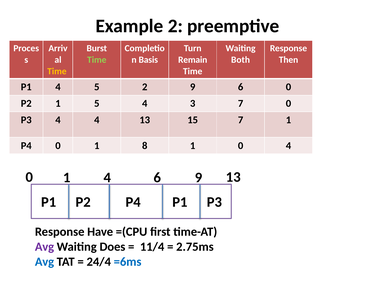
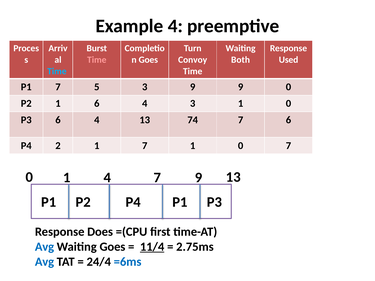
Example 2: 2 -> 4 (175, 26)
Time colour: light green -> pink (97, 60)
Basis: Basis -> Goes (148, 60)
Remain: Remain -> Convoy (193, 60)
Then: Then -> Used (289, 60)
Time colour: yellow -> light blue (57, 71)
4: 4 -> 7 (58, 87)
5 2: 2 -> 3 (145, 87)
9 6: 6 -> 9 (241, 87)
1 5: 5 -> 6 (97, 104)
3 7: 7 -> 1 (241, 104)
P3 4: 4 -> 6 (58, 120)
15: 15 -> 74 (193, 120)
7 1: 1 -> 6 (289, 120)
P4 0: 0 -> 2 (58, 146)
1 8: 8 -> 7 (145, 146)
0 4: 4 -> 7 (289, 146)
4 6: 6 -> 7 (157, 178)
Have: Have -> Does (100, 232)
Avg colour: purple -> blue (44, 247)
Waiting Does: Does -> Goes (112, 247)
11/4 underline: none -> present (152, 247)
